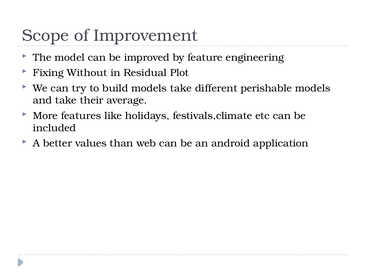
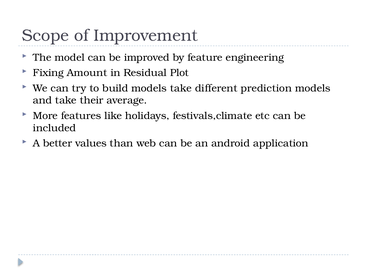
Without: Without -> Amount (87, 73)
perishable: perishable -> prediction (266, 88)
